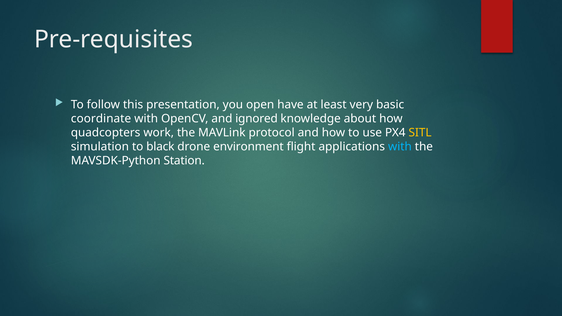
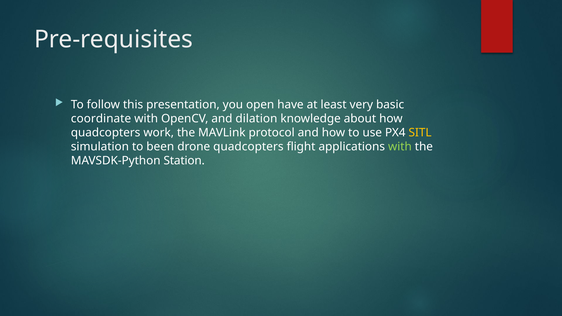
ignored: ignored -> dilation (256, 119)
black: black -> been (160, 147)
drone environment: environment -> quadcopters (248, 147)
with colour: light blue -> light green (400, 147)
